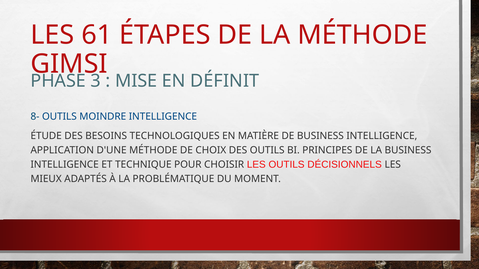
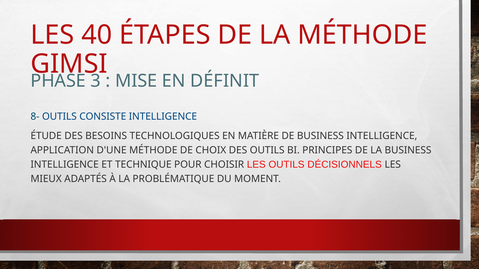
61: 61 -> 40 (97, 35)
MOINDRE: MOINDRE -> CONSISTE (103, 117)
